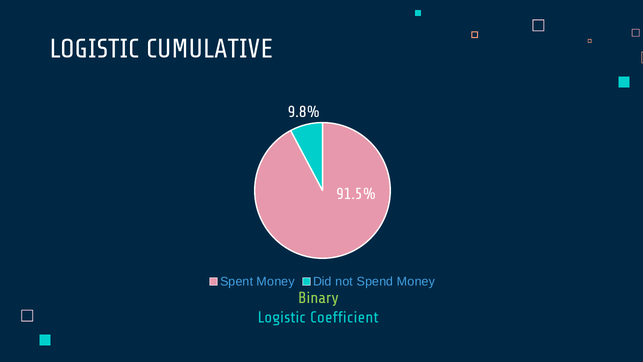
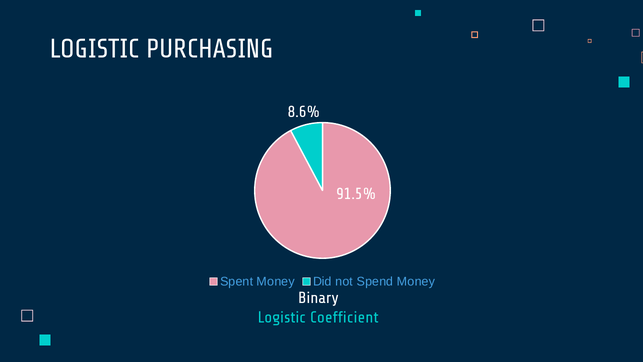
CUMULATIVE: CUMULATIVE -> PURCHASING (210, 49)
9.8%: 9.8% -> 8.6% (304, 112)
Binary colour: light green -> white (318, 298)
